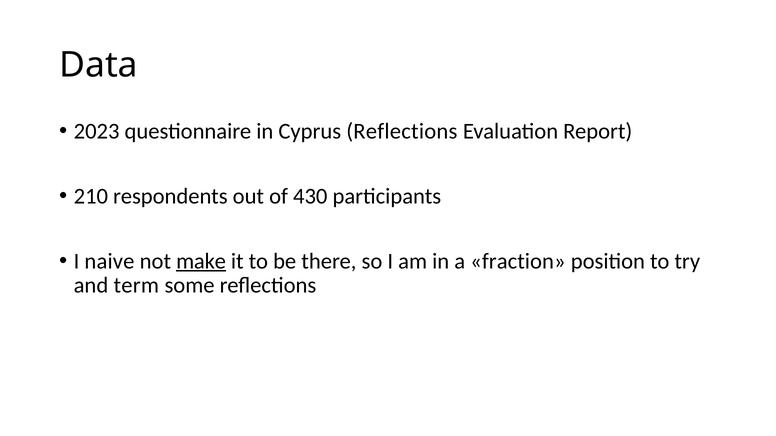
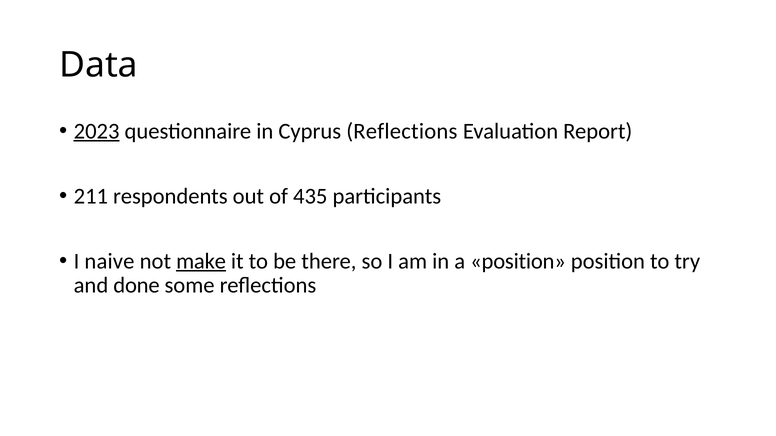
2023 underline: none -> present (97, 131)
210: 210 -> 211 (91, 196)
430: 430 -> 435 (310, 196)
a fraction: fraction -> position (518, 261)
term: term -> done (136, 286)
